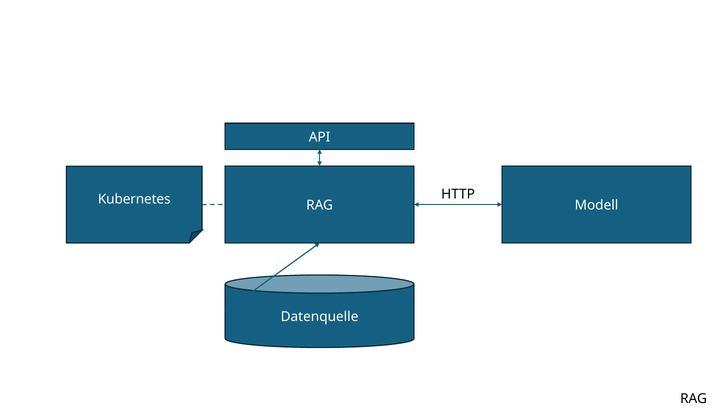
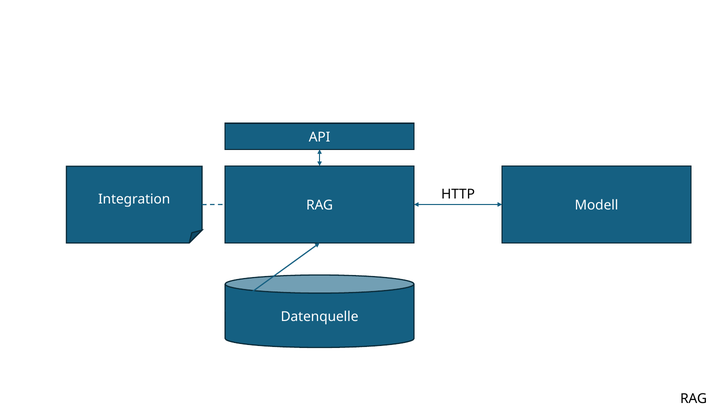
Kubernetes: Kubernetes -> Integration (134, 199)
